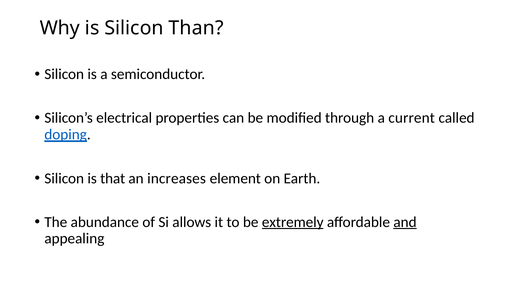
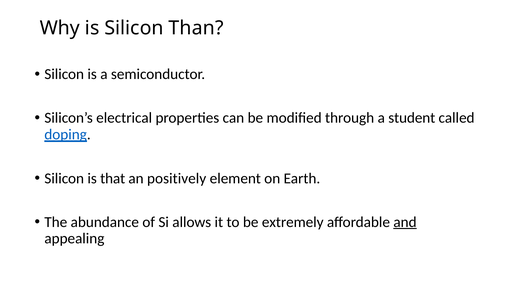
current: current -> student (412, 118)
increases: increases -> positively (177, 178)
extremely underline: present -> none (293, 222)
